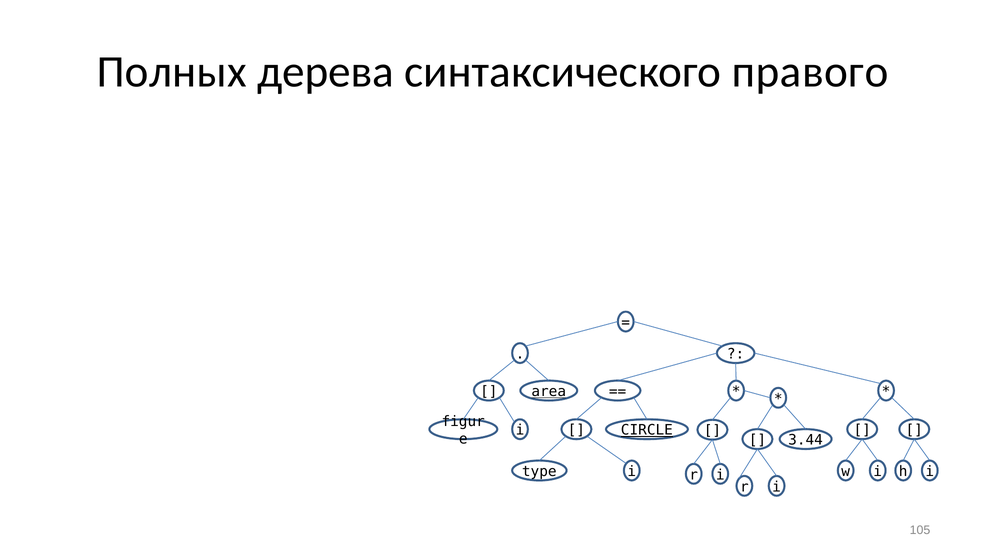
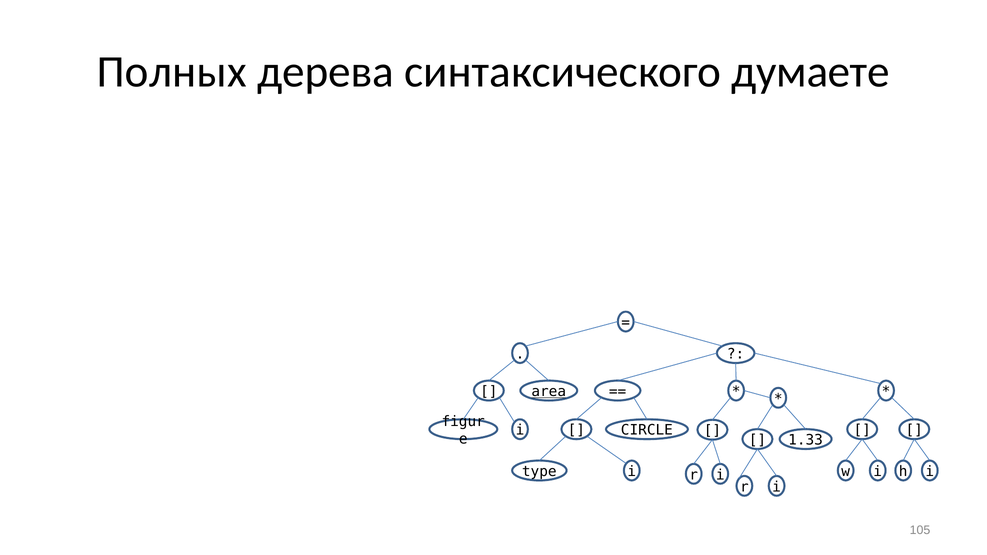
правого: правого -> думаете (810, 72)
CIRCLE underline: present -> none (647, 430)
3.44: 3.44 -> 1.33 (806, 440)
